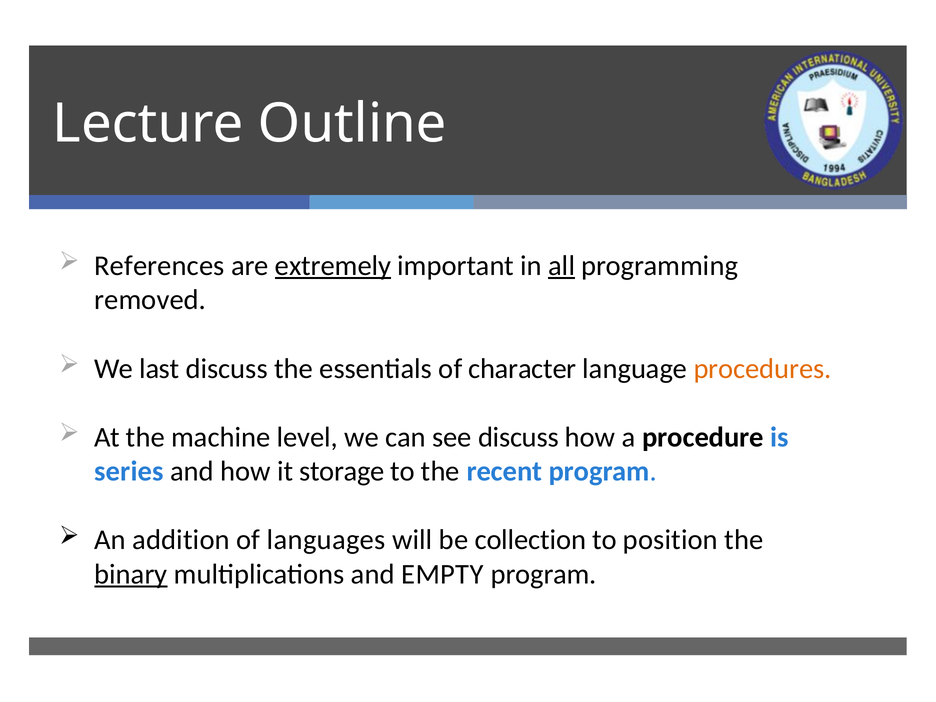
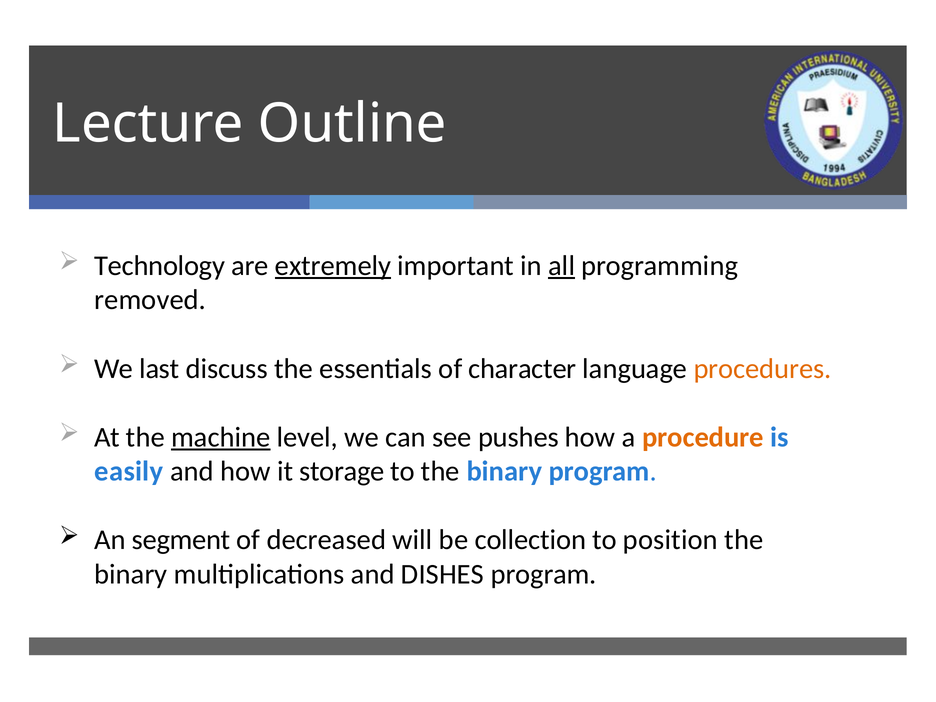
References: References -> Technology (160, 266)
machine underline: none -> present (221, 437)
see discuss: discuss -> pushes (518, 437)
procedure colour: black -> orange (703, 437)
series: series -> easily (129, 471)
to the recent: recent -> binary (504, 471)
addition: addition -> segment (181, 540)
languages: languages -> decreased (326, 540)
binary underline: present -> none (131, 574)
EMPTY: EMPTY -> DISHES (442, 574)
